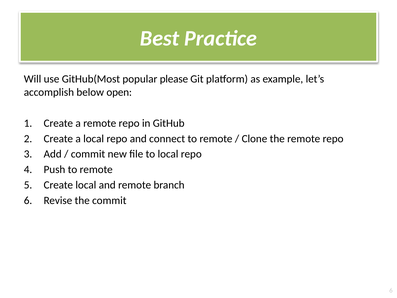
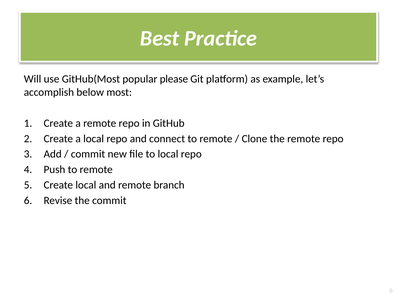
open: open -> most (119, 92)
